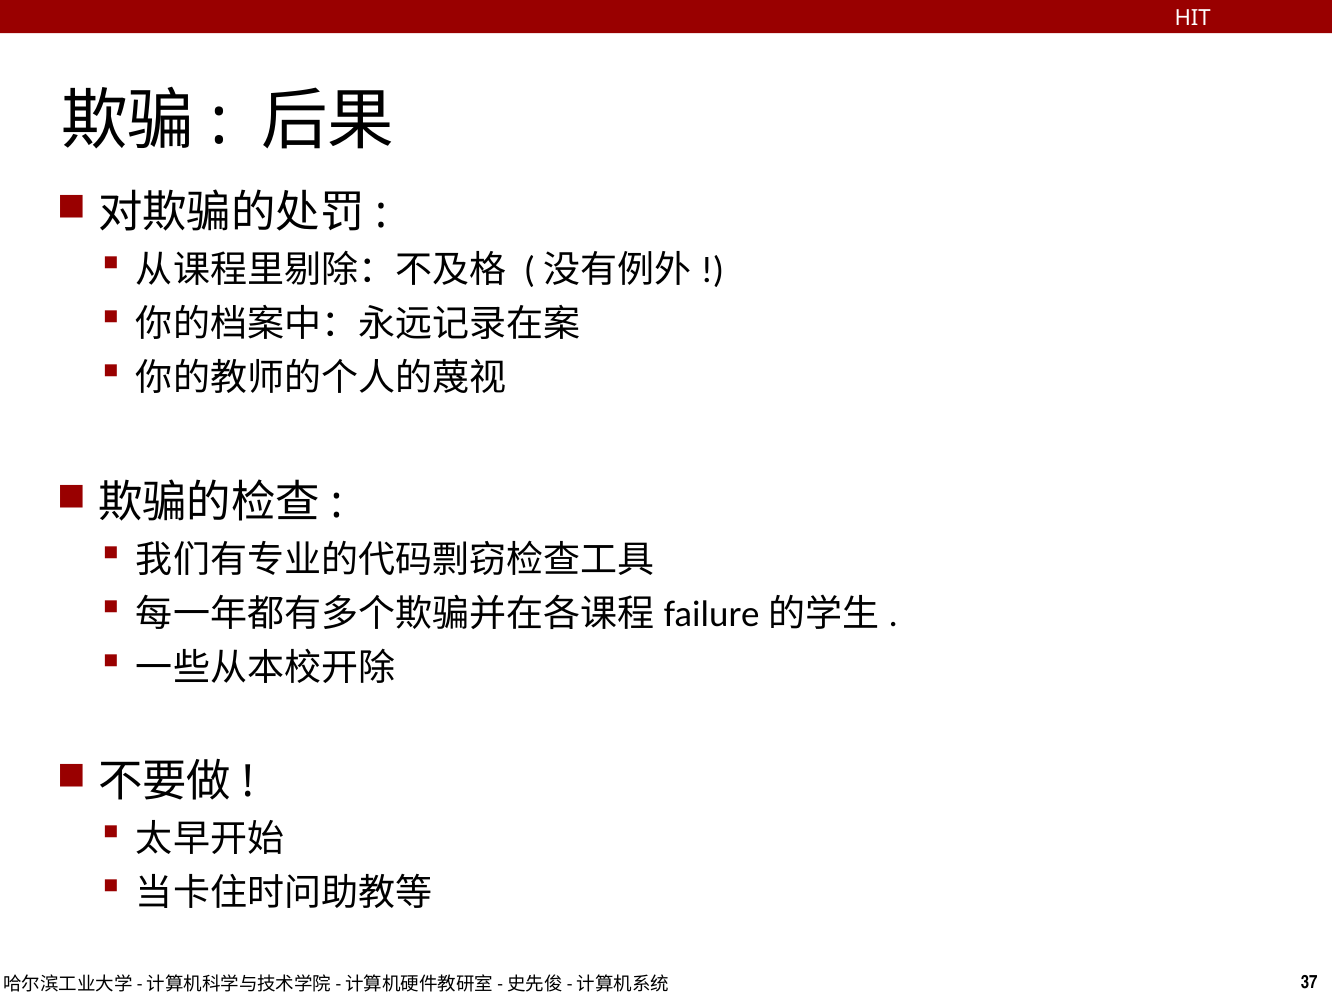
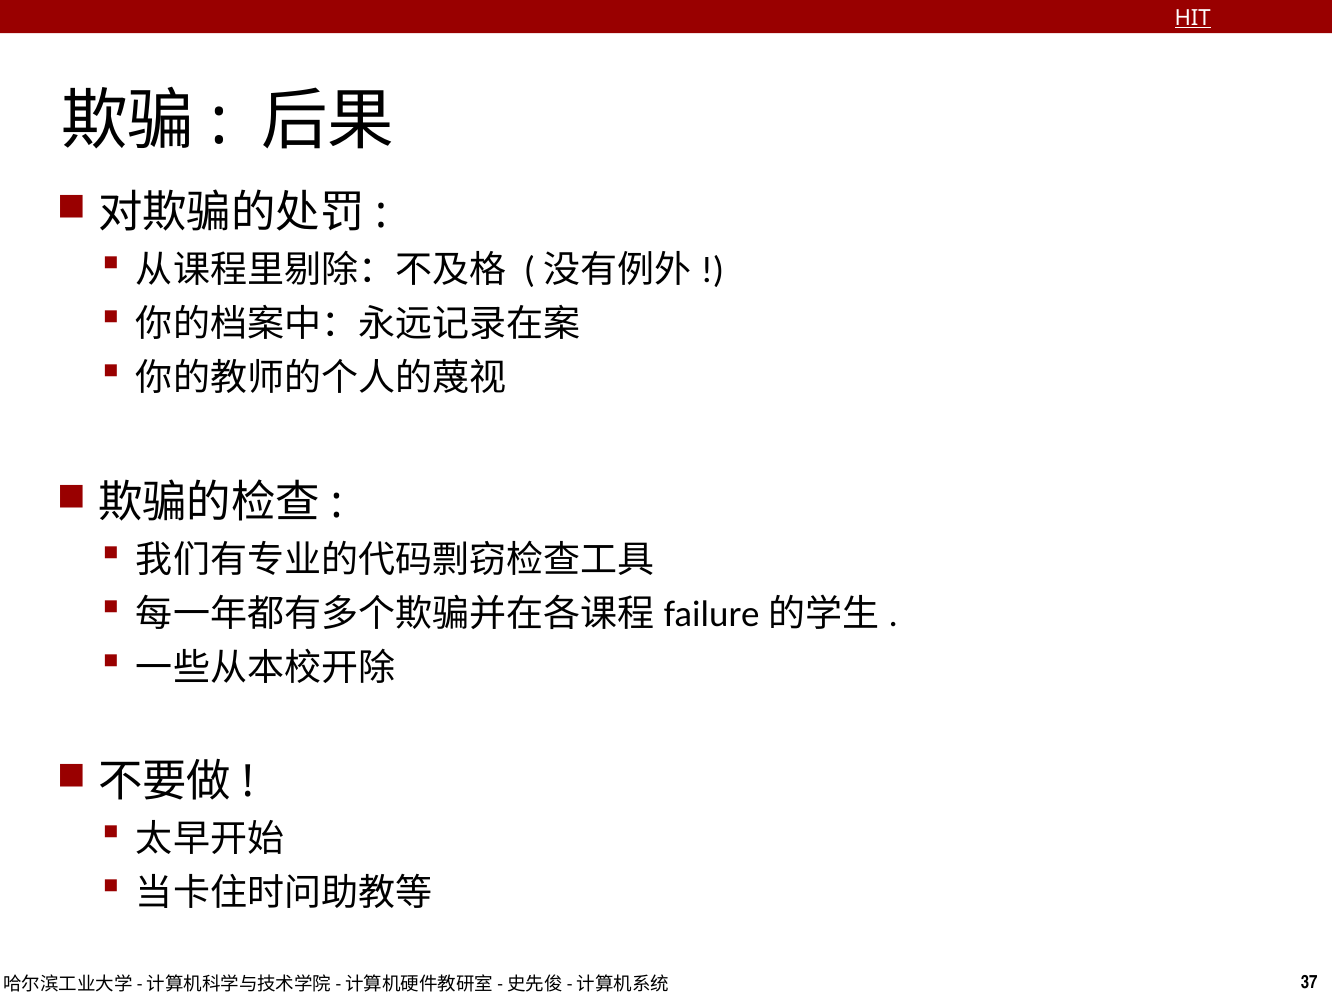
HIT underline: none -> present (1193, 18)
